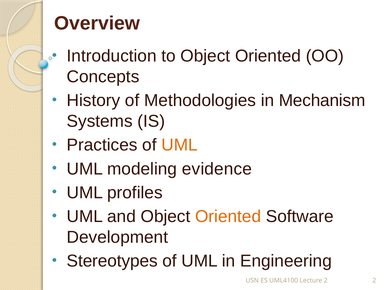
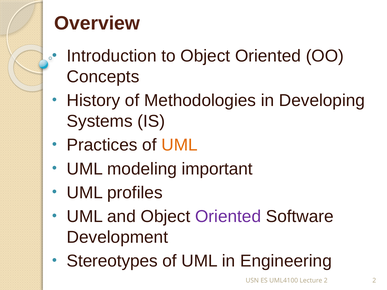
Mechanism: Mechanism -> Developing (322, 101)
evidence: evidence -> important (217, 169)
Oriented colour: orange -> purple (228, 217)
